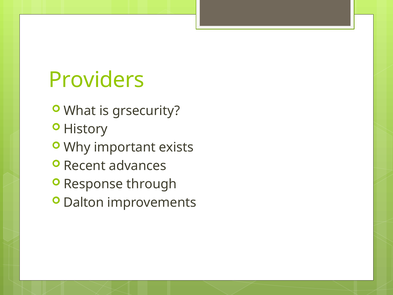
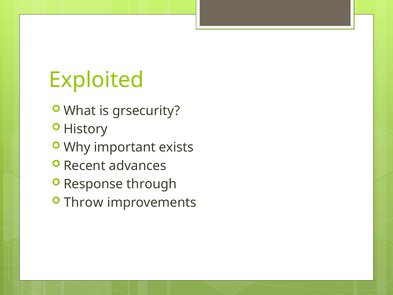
Providers: Providers -> Exploited (96, 80)
Dalton: Dalton -> Throw (84, 202)
